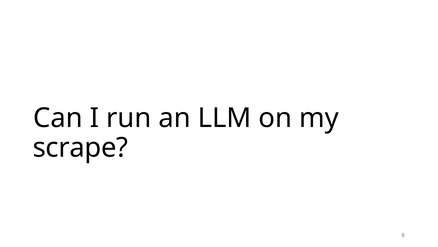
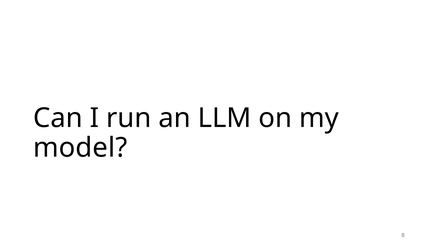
scrape: scrape -> model (80, 147)
